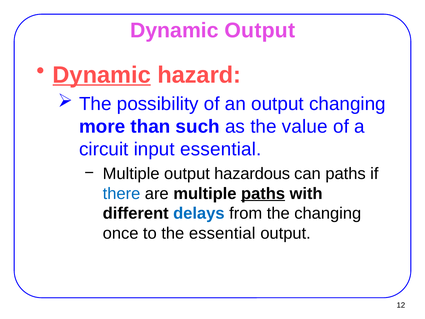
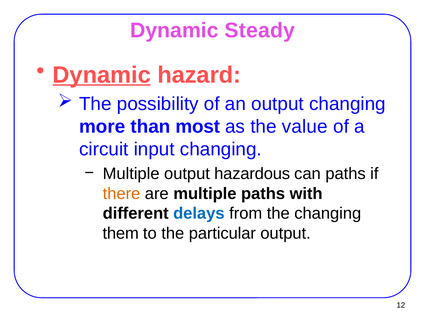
Dynamic Output: Output -> Steady (260, 31)
such: such -> most (198, 126)
input essential: essential -> changing (221, 149)
there colour: blue -> orange (122, 193)
paths underline: present -> none (263, 193)
once: once -> them (121, 233)
the essential: essential -> particular (222, 233)
